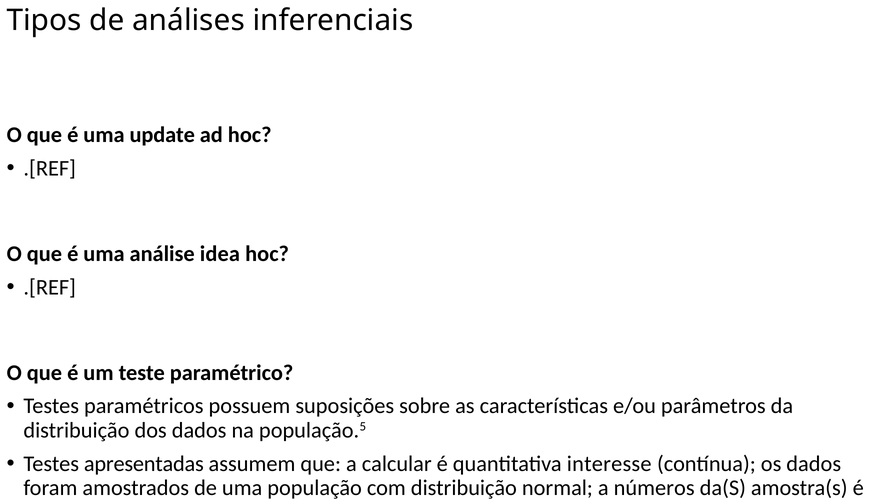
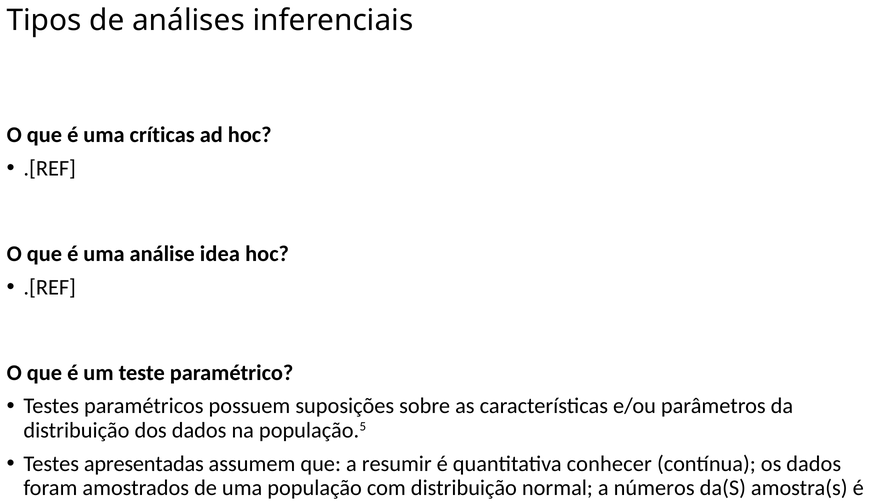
update: update -> críticas (162, 135)
calcular: calcular -> resumir (397, 464)
interesse: interesse -> conhecer (609, 464)
